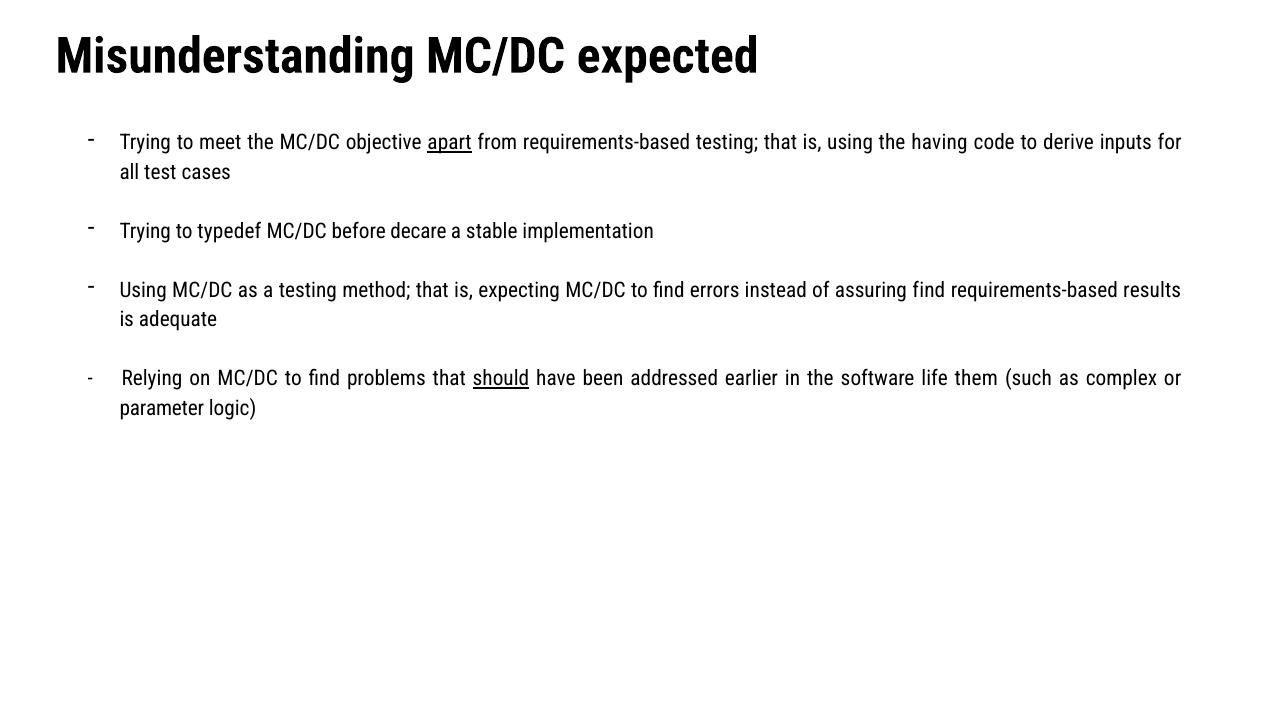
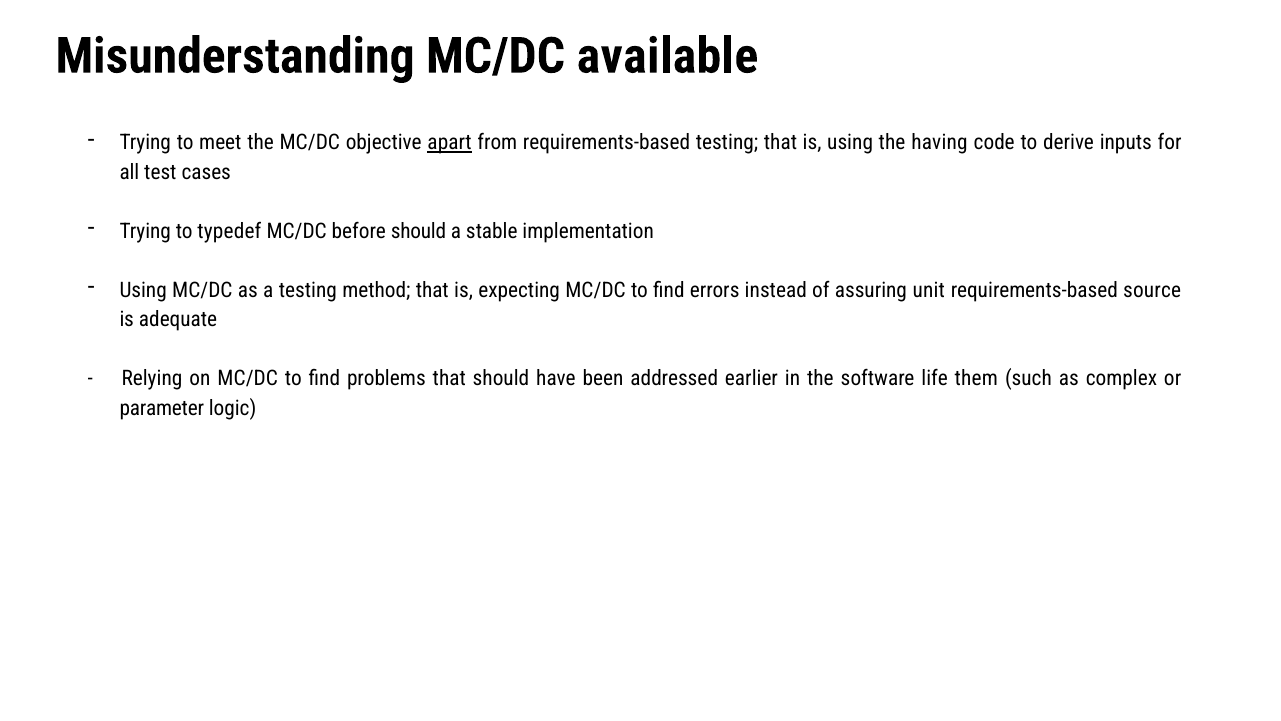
expected: expected -> available (667, 56)
before decare: decare -> should (418, 231)
assuring find: find -> unit (929, 290)
results: results -> source (1152, 290)
should underline: present -> none (501, 378)
